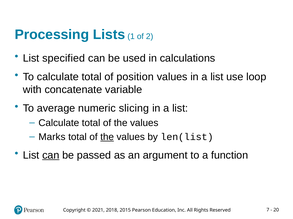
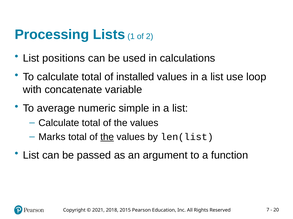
specified: specified -> positions (64, 58)
position: position -> installed (135, 77)
slicing: slicing -> simple (134, 109)
can underline: present -> none (51, 156)
